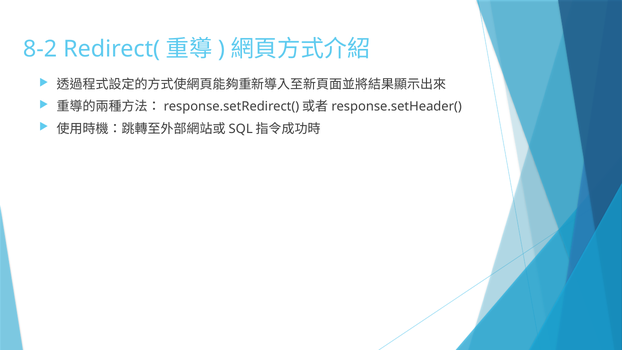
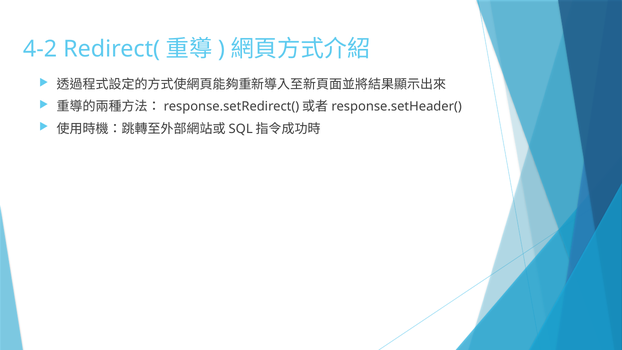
8-2: 8-2 -> 4-2 (40, 49)
